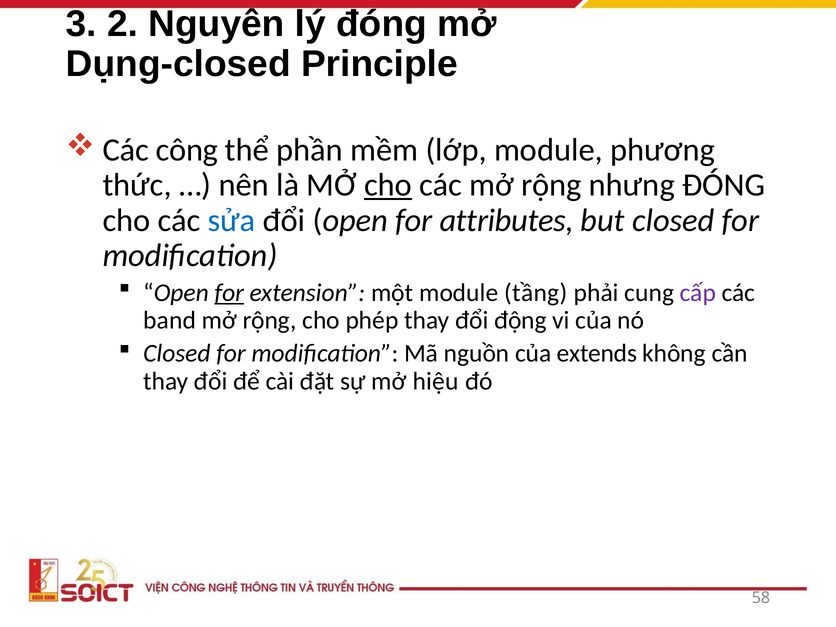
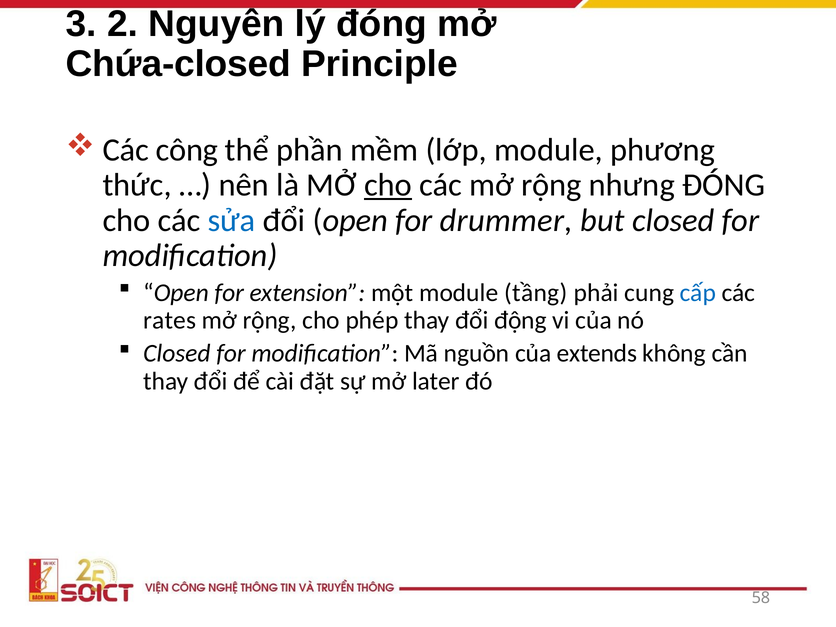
Dụng-closed: Dụng-closed -> Chứa-closed (178, 64)
attributes: attributes -> drummer (506, 220)
for underline: present -> none (229, 293)
cấp colour: purple -> blue (698, 293)
band: band -> rates (170, 320)
hiệu: hiệu -> later (436, 381)
